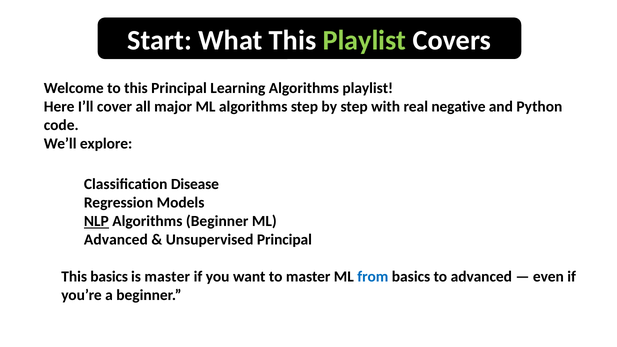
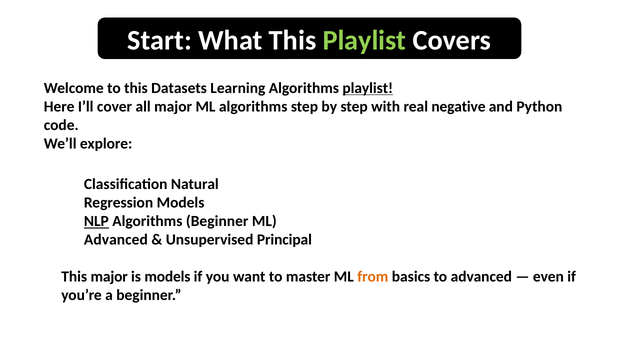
this Principal: Principal -> Datasets (179, 88)
playlist underline: none -> present (368, 88)
Disease: Disease -> Natural (195, 184)
This basics: basics -> major (109, 277)
is master: master -> models (167, 277)
from colour: blue -> orange (373, 277)
